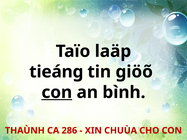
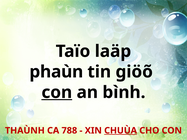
tieáng: tieáng -> phaùn (56, 72)
286: 286 -> 788 (69, 131)
CHUÙA underline: none -> present (121, 131)
